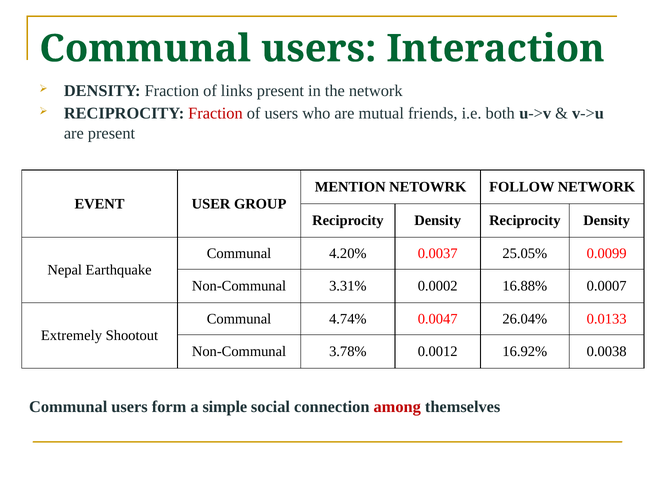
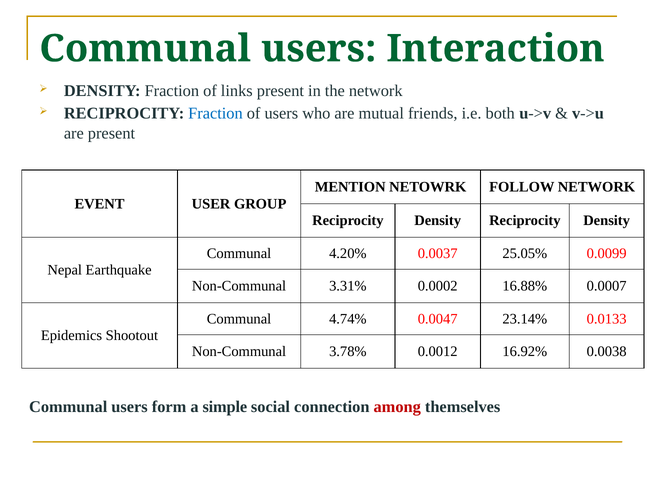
Fraction colour: red -> blue (215, 114)
26.04%: 26.04% -> 23.14% (525, 319)
Extremely: Extremely -> Epidemics (72, 336)
